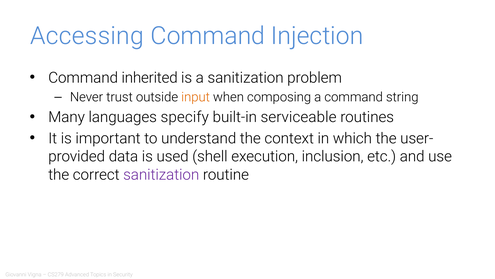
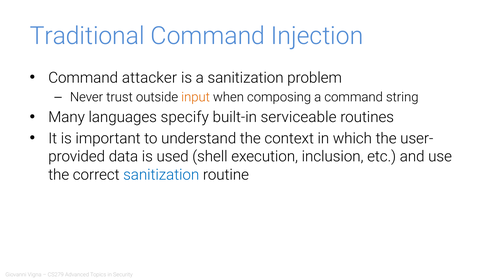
Accessing: Accessing -> Traditional (87, 36)
inherited: inherited -> attacker (149, 78)
sanitization colour: purple -> blue (161, 174)
